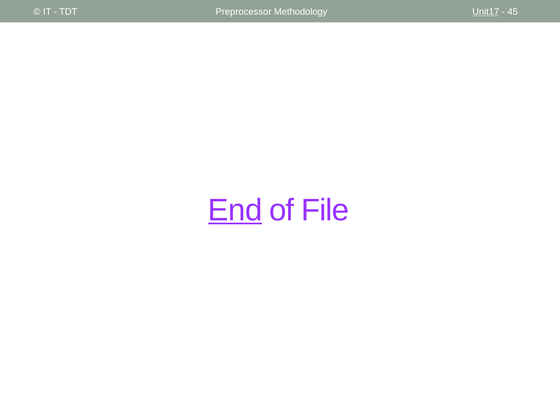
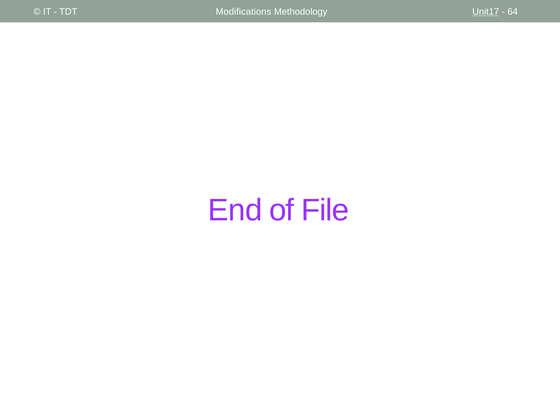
Preprocessor: Preprocessor -> Modifications (243, 12)
45: 45 -> 64 (513, 12)
End underline: present -> none (235, 210)
